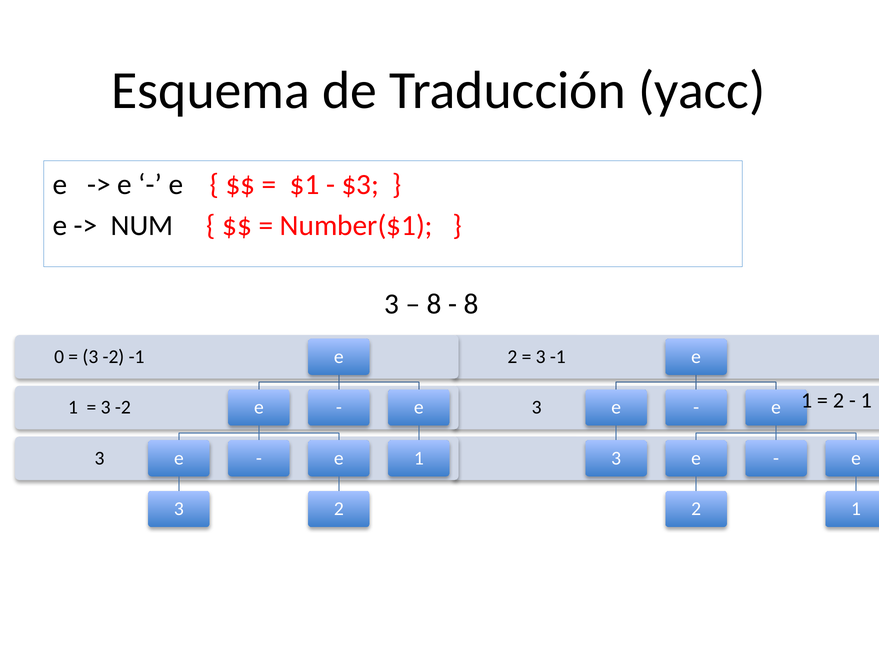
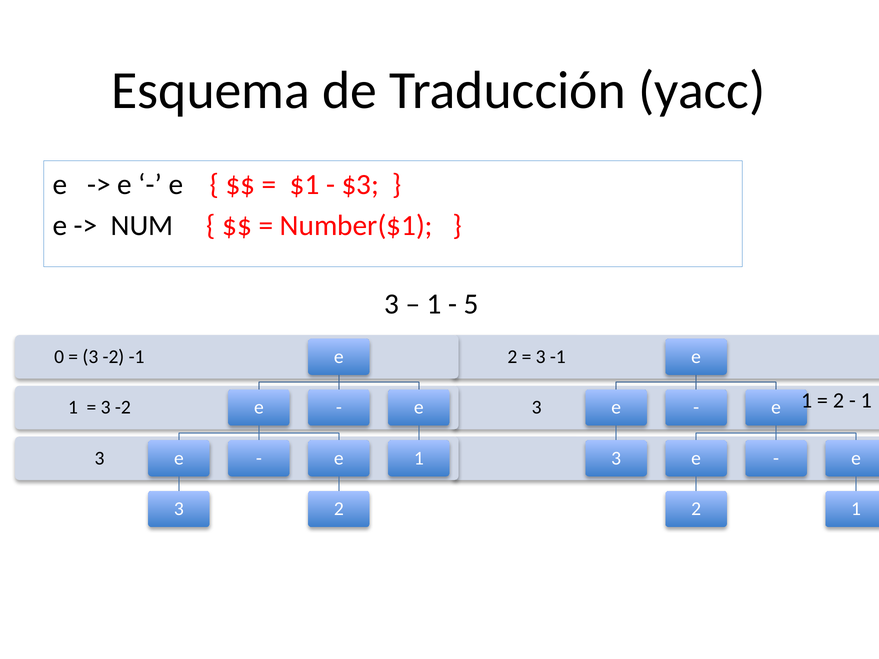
8: 8 -> 1 (434, 304)
8: 8 -> 5 (471, 304)
